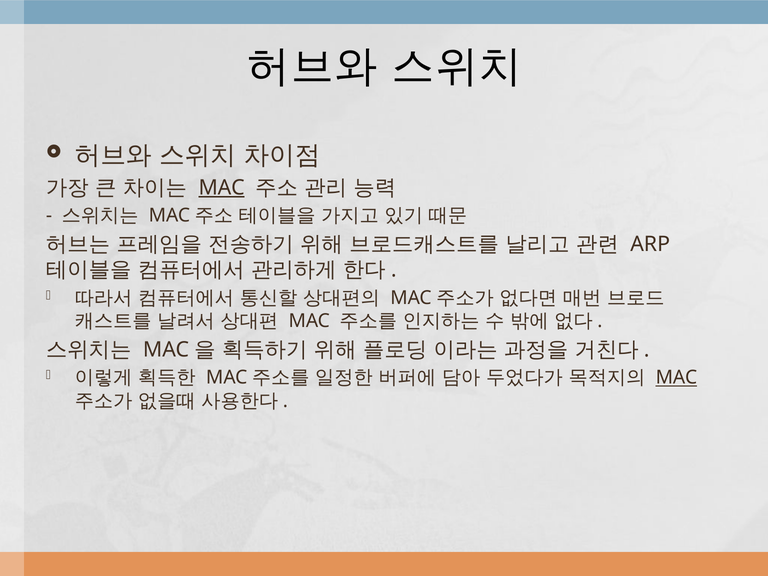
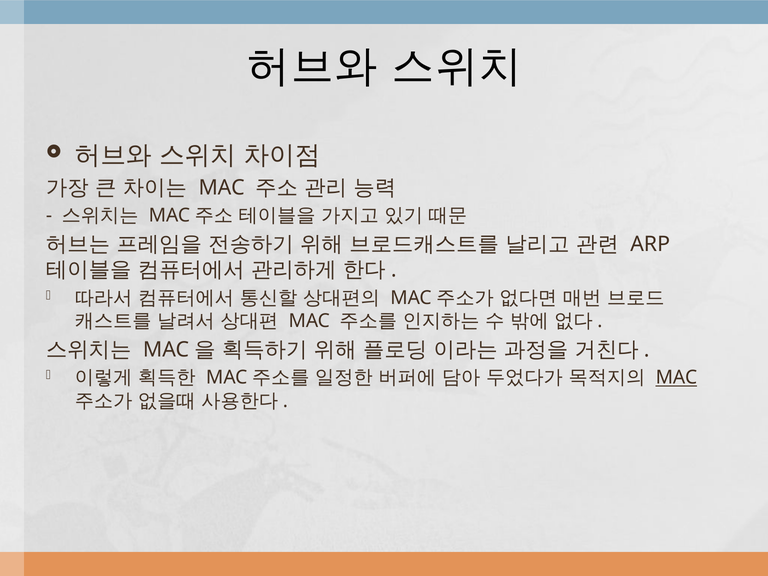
MAC underline: present -> none (222, 187)
